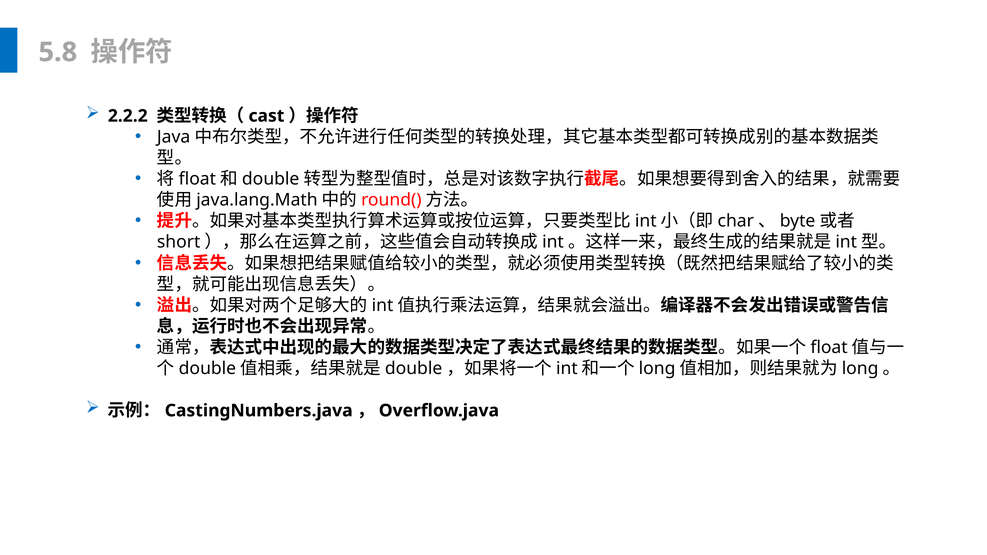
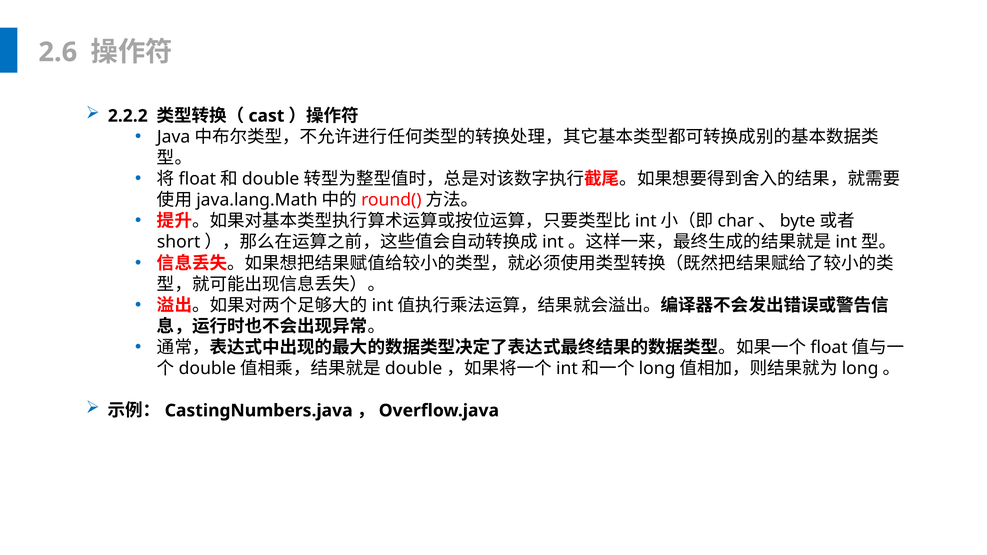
5.8: 5.8 -> 2.6 (58, 52)
